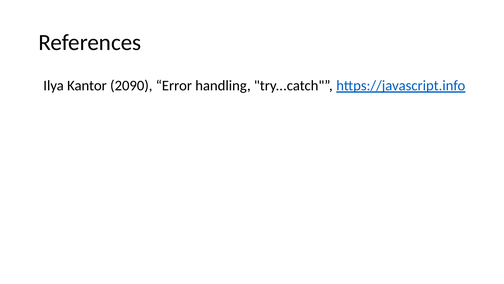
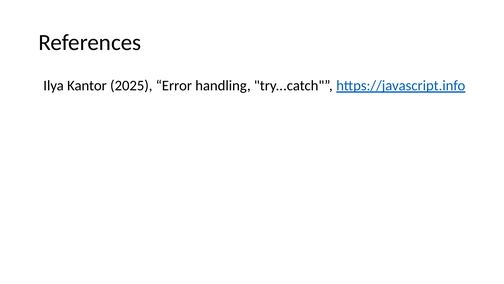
2090: 2090 -> 2025 (131, 85)
